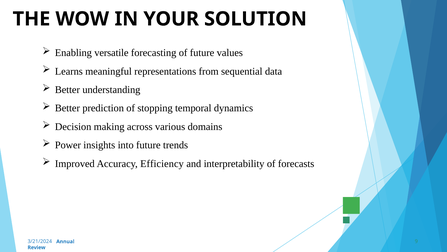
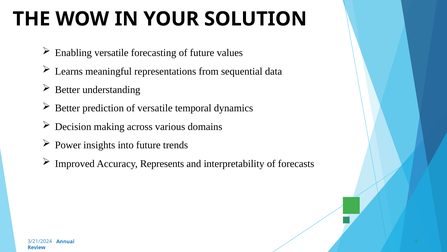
of stopping: stopping -> versatile (155, 108)
Efficiency: Efficiency -> Represents (162, 163)
